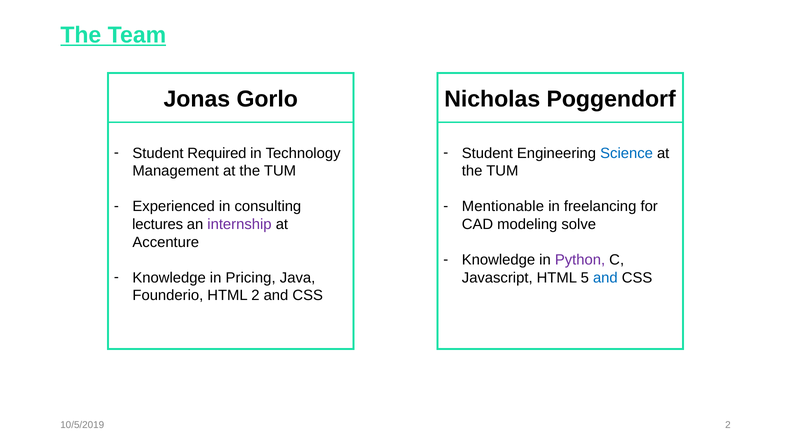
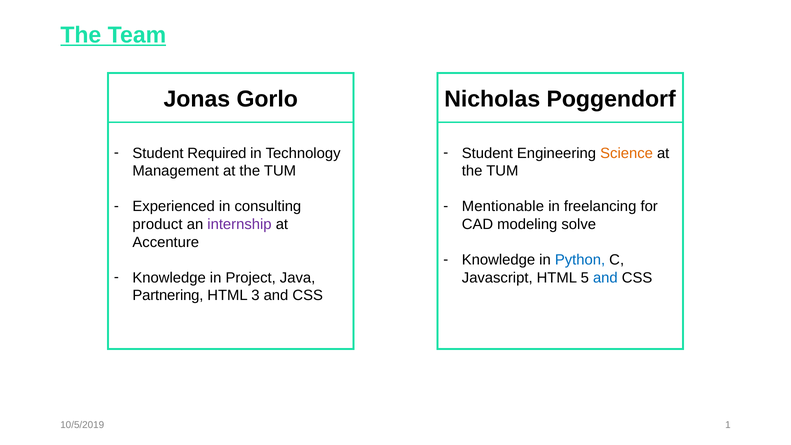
Science colour: blue -> orange (627, 153)
lectures: lectures -> product (158, 224)
Python colour: purple -> blue (580, 260)
Pricing: Pricing -> Project (251, 278)
Founderio: Founderio -> Partnering (168, 296)
HTML 2: 2 -> 3 (255, 296)
10/5/2019 2: 2 -> 1 (728, 425)
